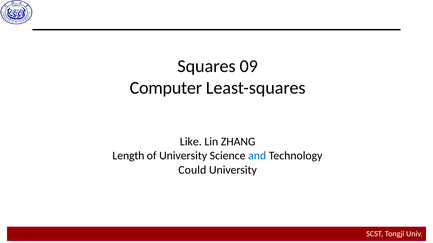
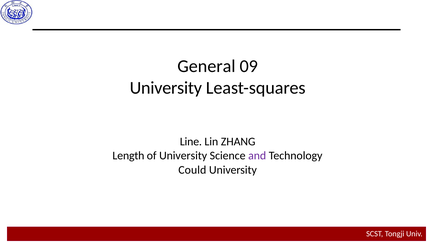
Squares: Squares -> General (206, 66)
Computer: Computer -> University (166, 88)
Like: Like -> Line (191, 142)
and colour: blue -> purple (257, 156)
